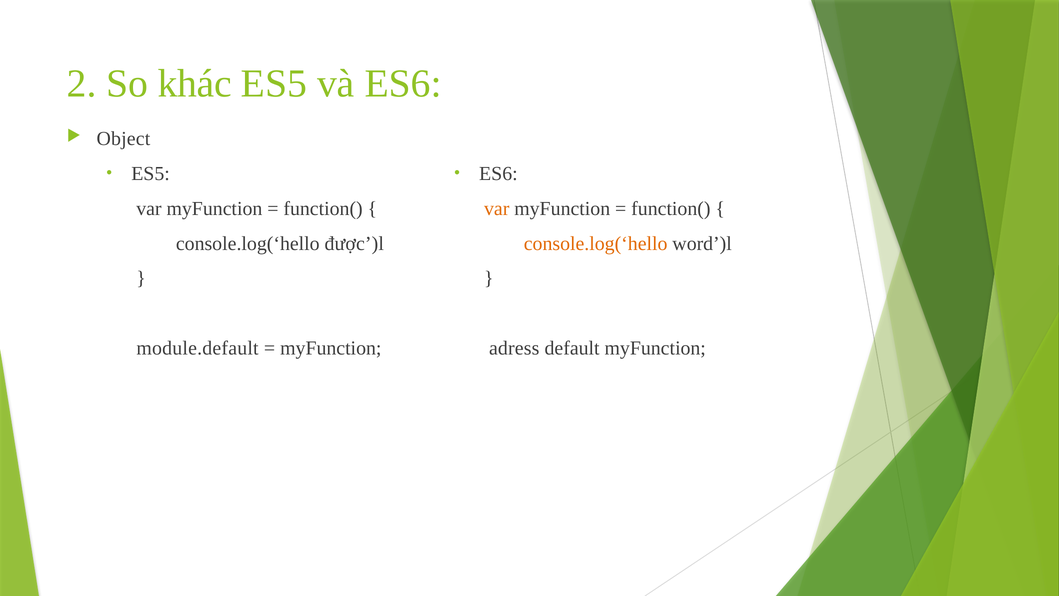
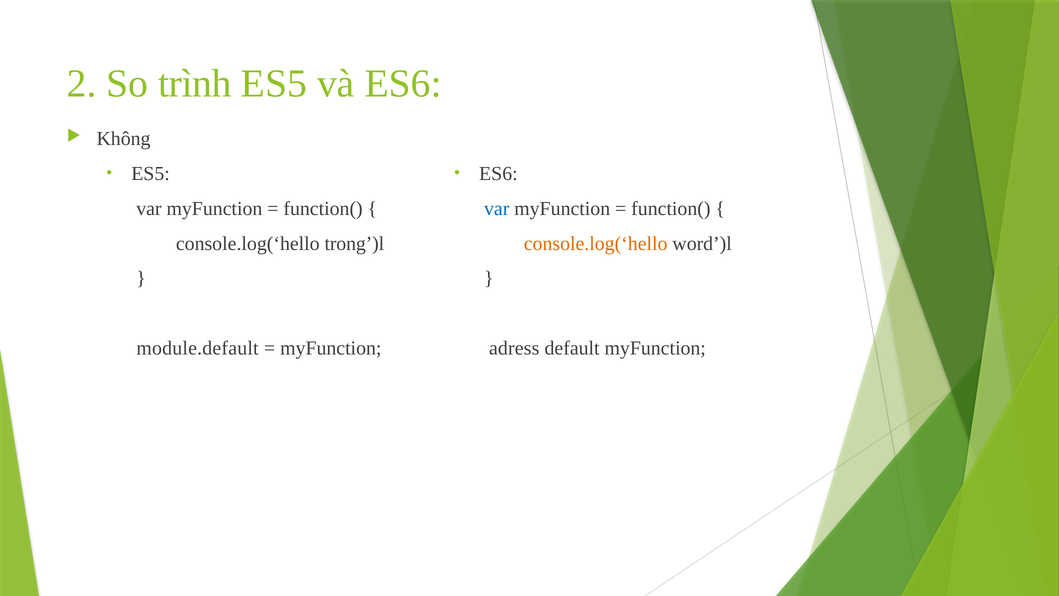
khác: khác -> trình (195, 84)
Object: Object -> Không (124, 139)
var colour: orange -> blue (497, 209)
được’)l: được’)l -> trong’)l (354, 243)
